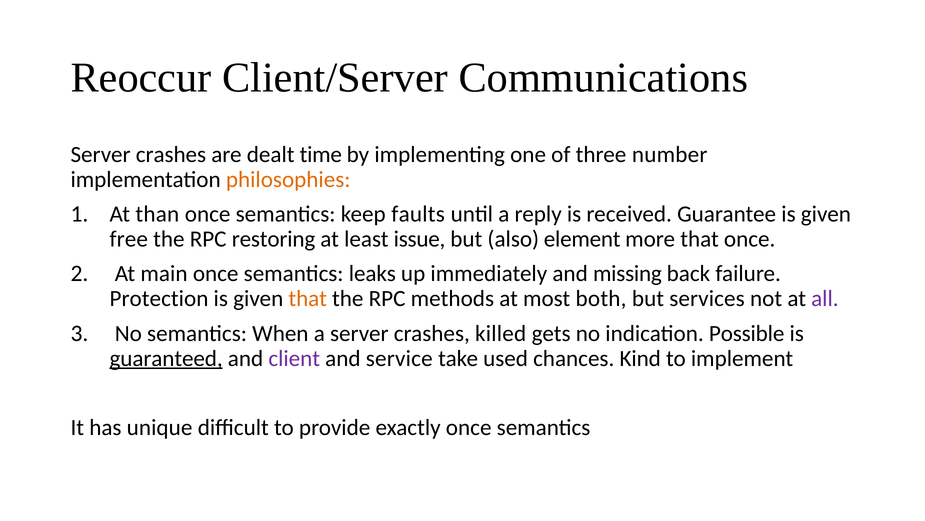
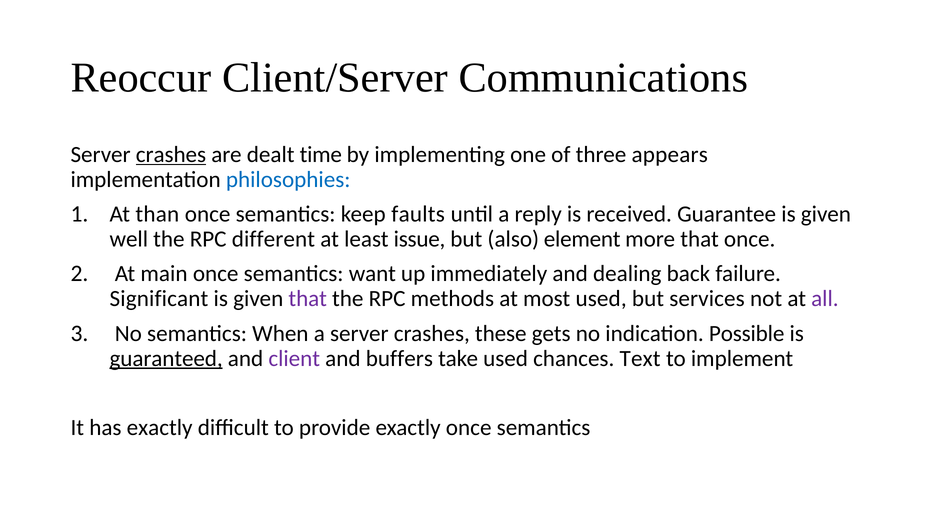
crashes underline: none -> present (171, 154)
number: number -> appears (670, 154)
philosophies colour: orange -> blue (288, 179)
free: free -> well (129, 239)
restoring: restoring -> different (273, 239)
leaks: leaks -> want (372, 273)
missing: missing -> dealing (627, 273)
Protection: Protection -> Significant (159, 298)
that colour: orange -> purple (308, 298)
most both: both -> used (601, 298)
killed: killed -> these (501, 333)
service: service -> buffers (399, 358)
Kind: Kind -> Text (640, 358)
has unique: unique -> exactly (160, 427)
